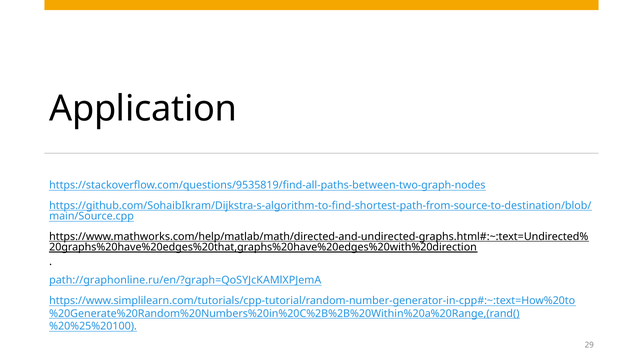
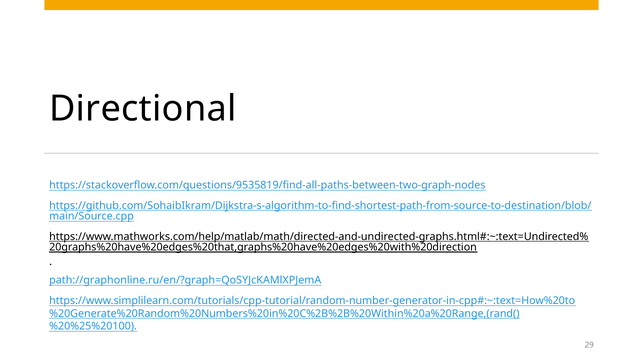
Application: Application -> Directional (143, 109)
